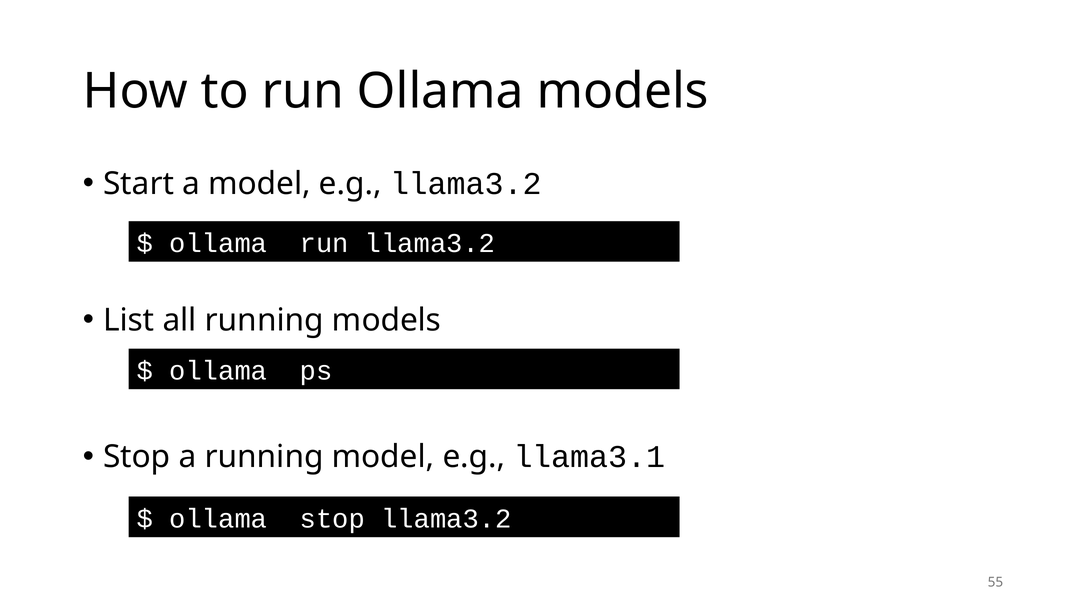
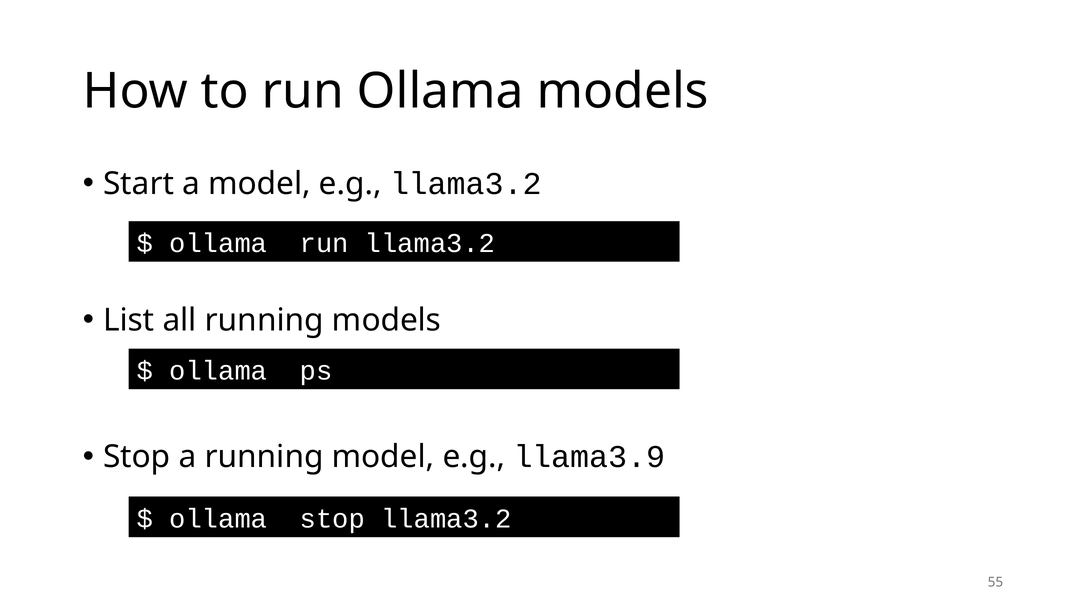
llama3.1: llama3.1 -> llama3.9 (589, 457)
